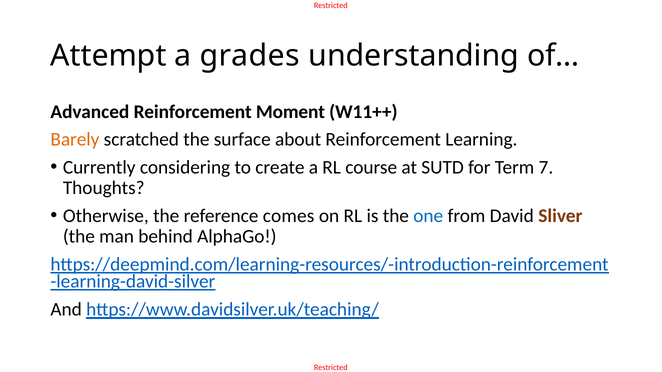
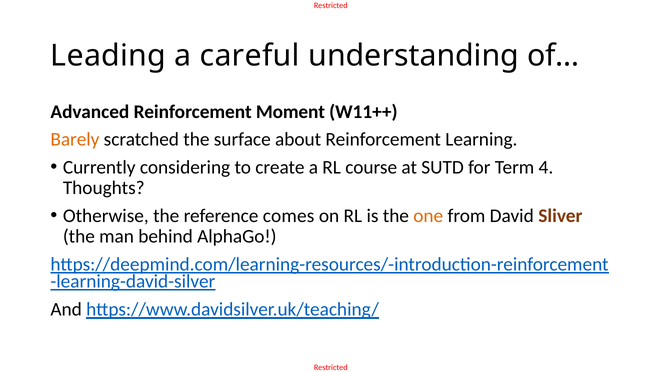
Attempt: Attempt -> Leading (108, 56)
grades: grades -> careful (250, 56)
7: 7 -> 4 (546, 167)
one colour: blue -> orange (428, 216)
